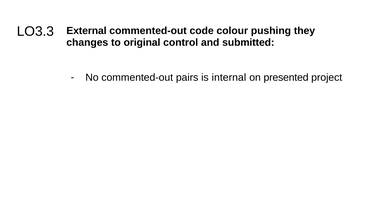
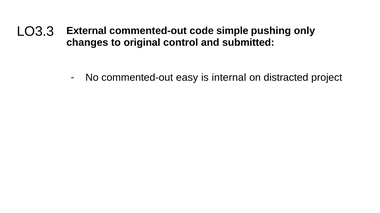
colour: colour -> simple (232, 31)
they: they -> only (304, 31)
pairs: pairs -> easy (187, 78)
presented: presented -> distracted (286, 78)
